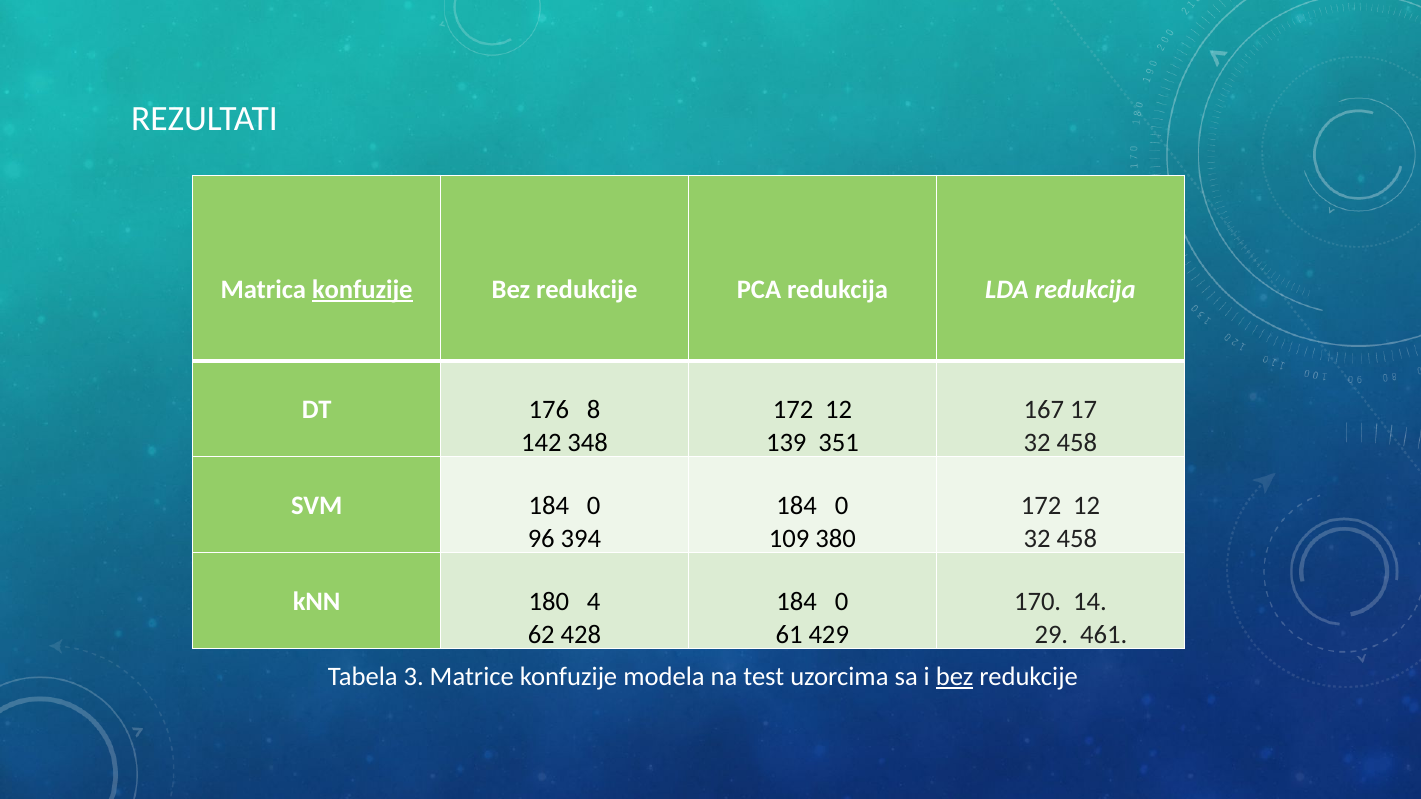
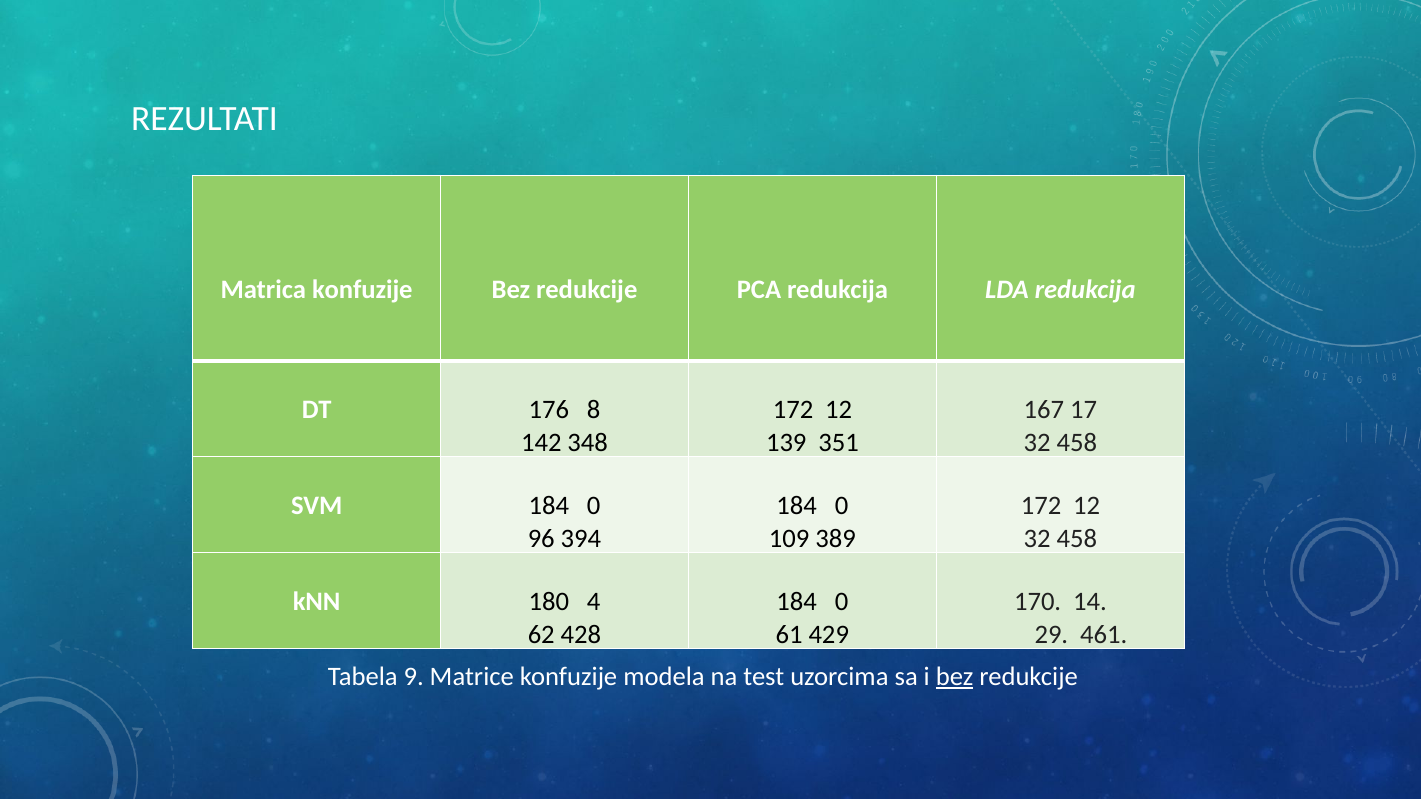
konfuzije underline: present -> none (362, 289)
380: 380 -> 389 (836, 539)
3: 3 -> 9 (414, 677)
